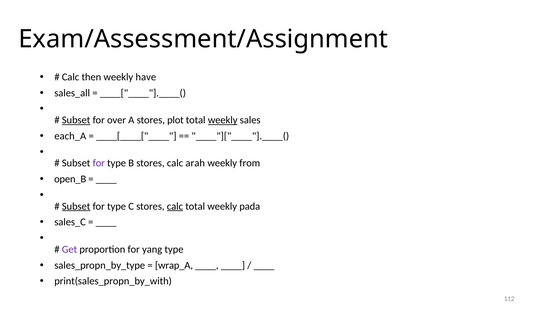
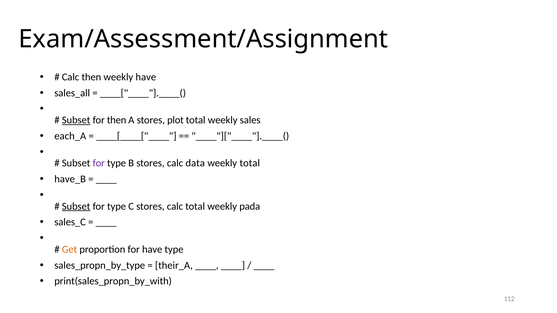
for over: over -> then (117, 120)
weekly underline: present -> none (223, 120)
arah: arah -> data (195, 163)
weekly from: from -> total (250, 163)
open_B: open_B -> have_B (70, 179)
calc underline: present -> none (175, 206)
Get colour: purple -> orange (69, 250)
for yang: yang -> have (152, 250)
wrap_A: wrap_A -> their_A (174, 266)
